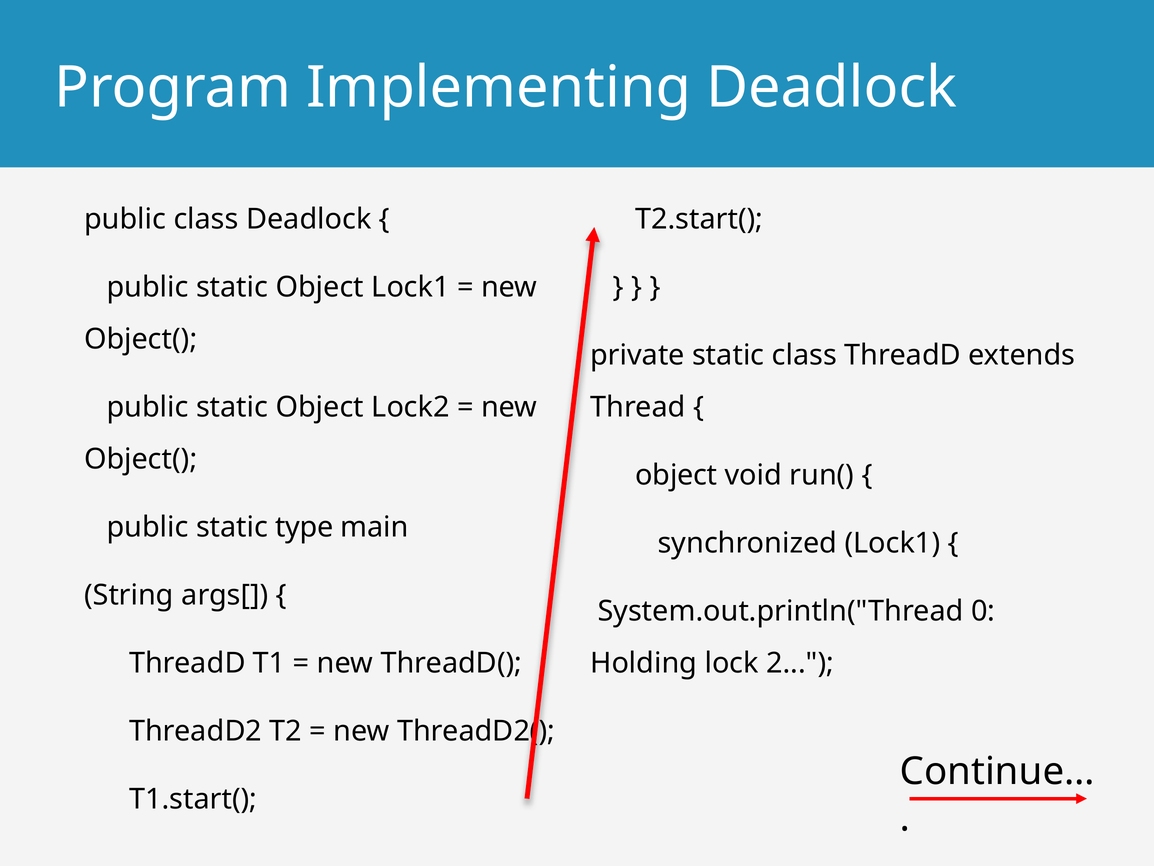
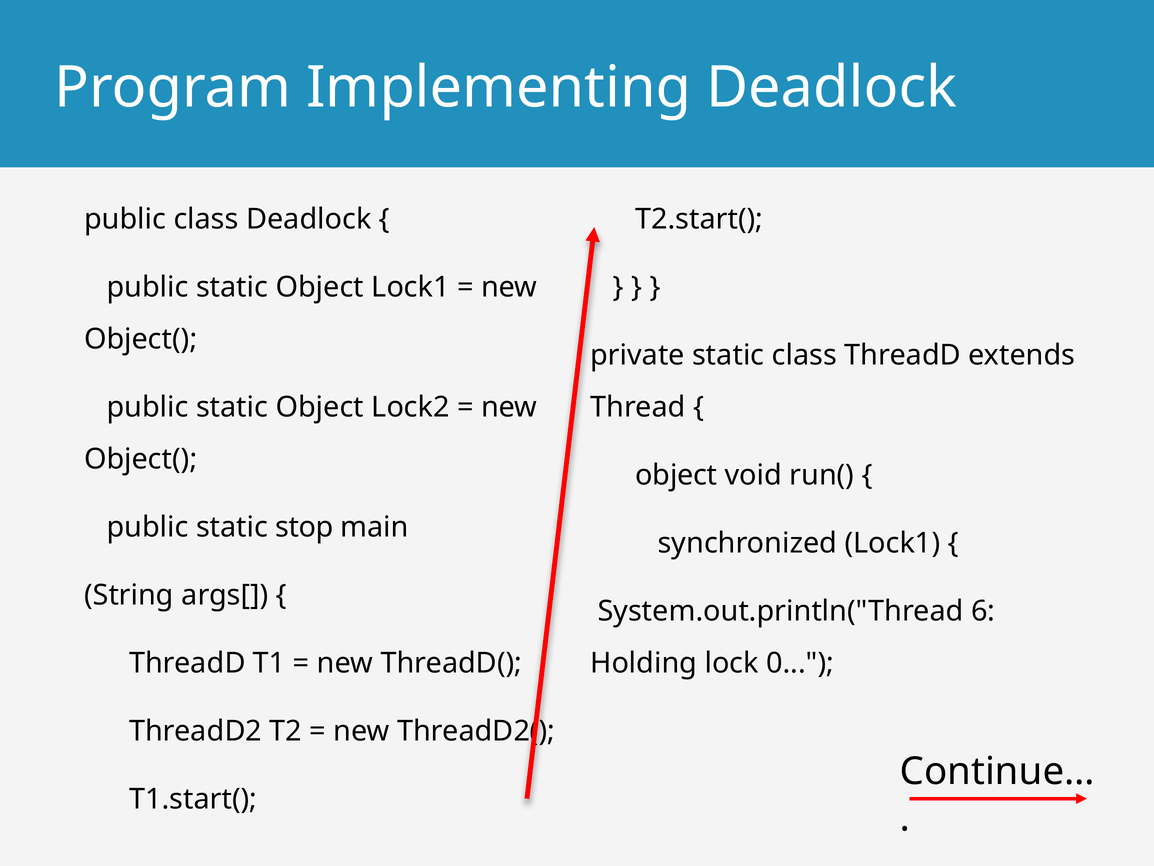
type: type -> stop (304, 527)
0: 0 -> 6 (983, 611)
2: 2 -> 0 (800, 663)
